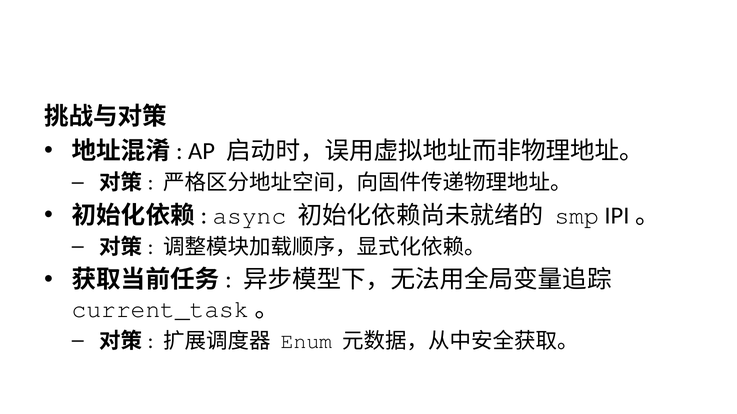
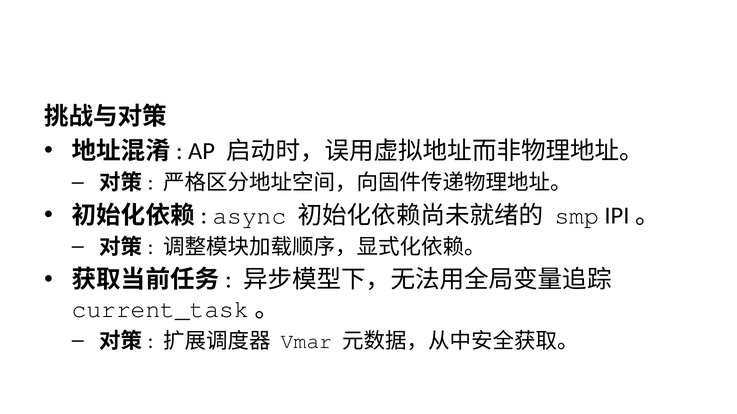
Enum: Enum -> Vmar (307, 341)
